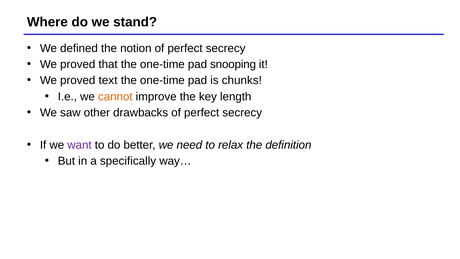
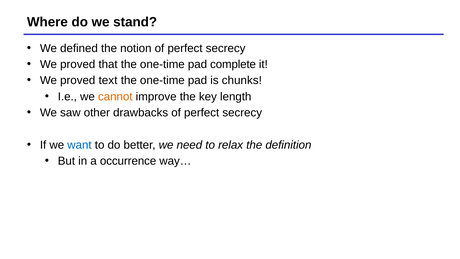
snooping: snooping -> complete (233, 64)
want colour: purple -> blue (79, 145)
specifically: specifically -> occurrence (128, 161)
